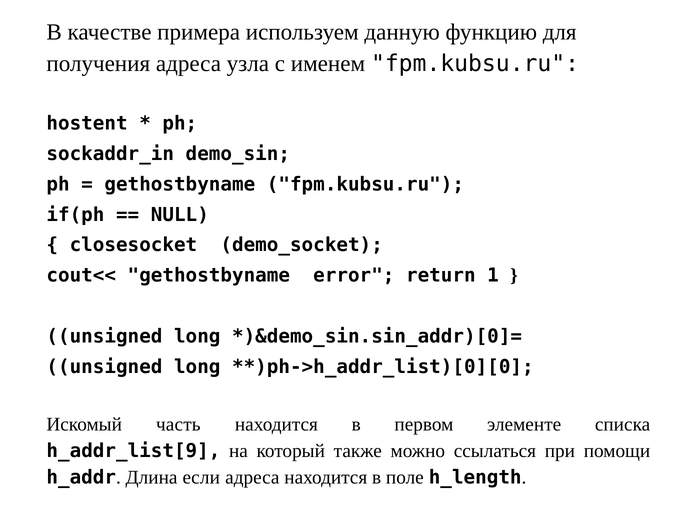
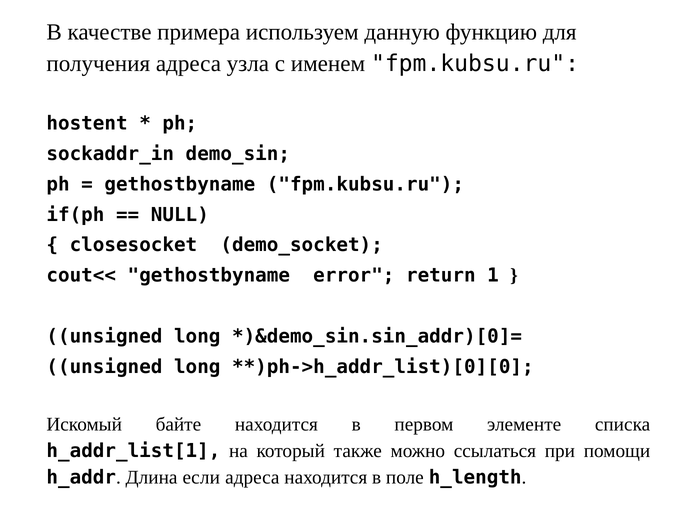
часть: часть -> байте (178, 424)
h_addr_list[9: h_addr_list[9 -> h_addr_list[1 (133, 451)
